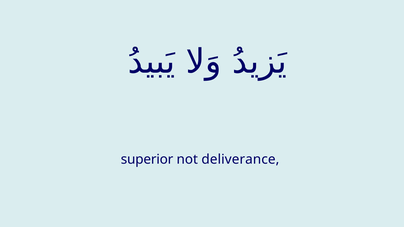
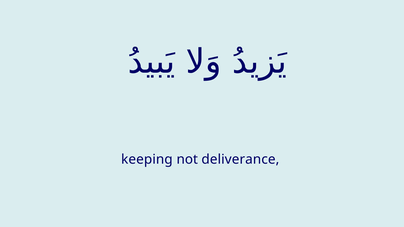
superior: superior -> keeping (147, 160)
